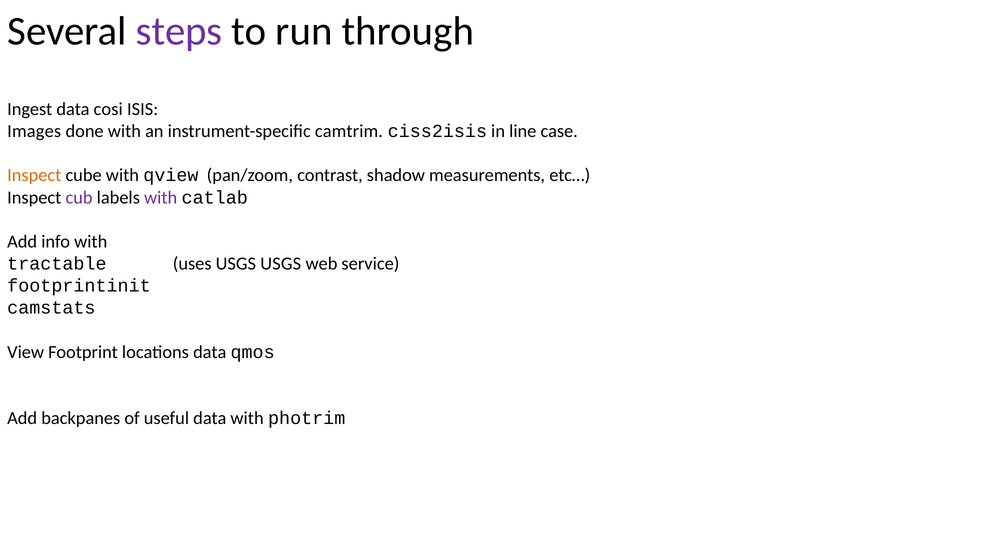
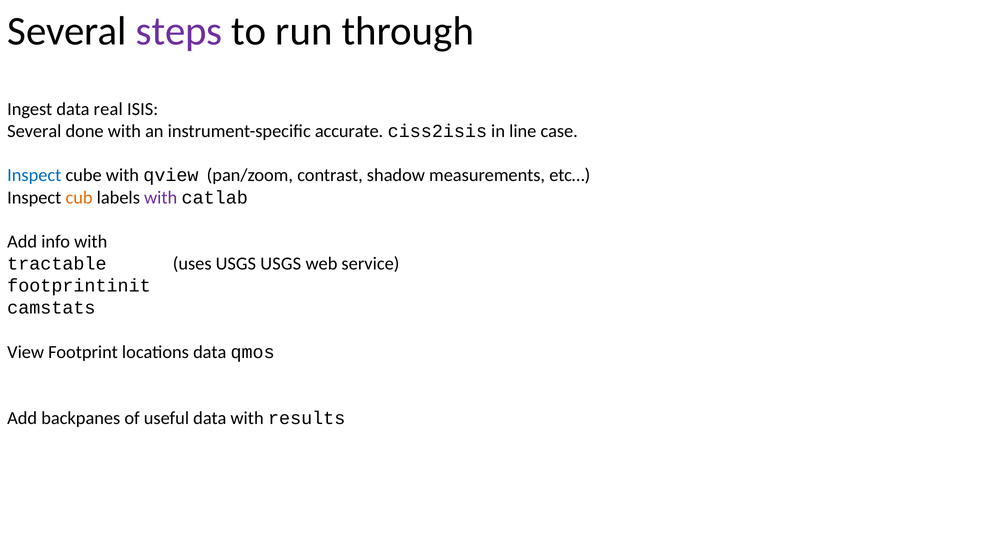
cosi: cosi -> real (108, 109)
Images: Images -> Several (34, 131)
camtrim: camtrim -> accurate (349, 131)
Inspect colour: orange -> blue (34, 175)
cub colour: purple -> orange (79, 197)
photrim: photrim -> results (307, 418)
